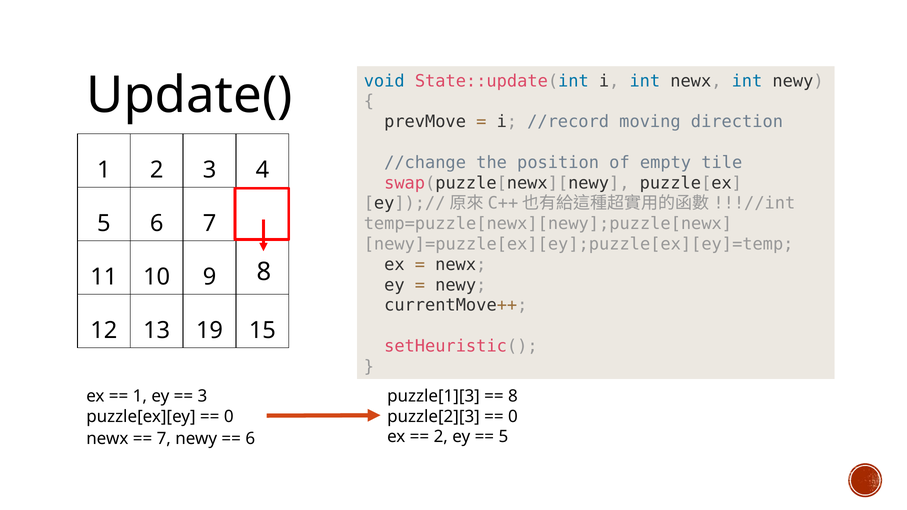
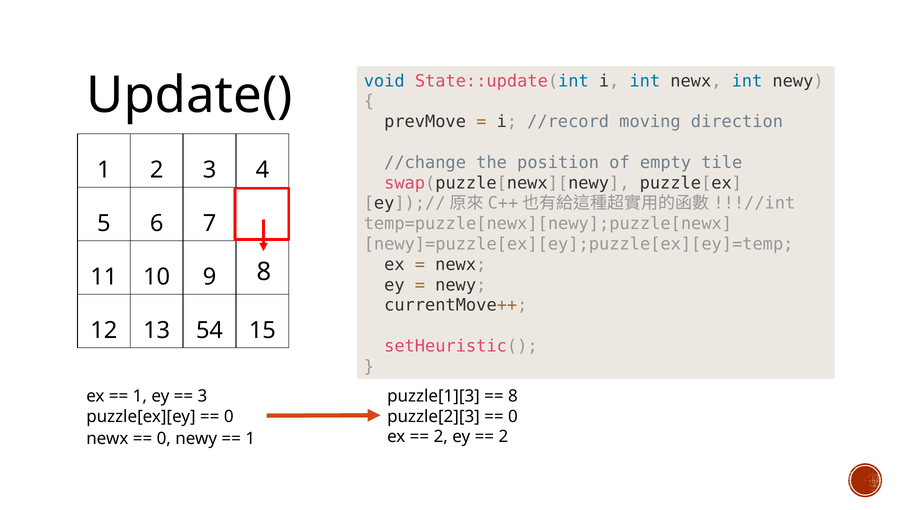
19: 19 -> 54 (210, 330)
5: 5 -> 2 (503, 437)
7: 7 -> 0 (164, 439)
6: 6 -> 1 (250, 439)
